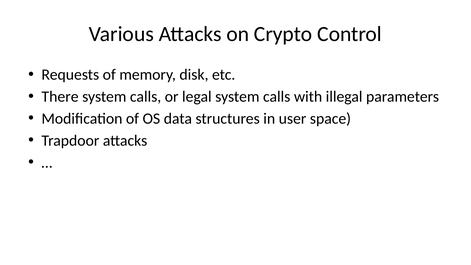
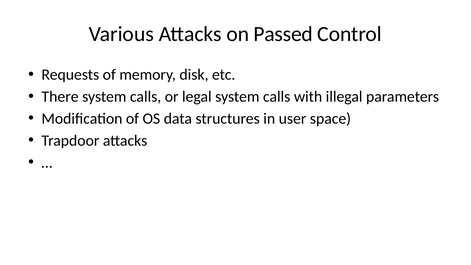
Crypto: Crypto -> Passed (283, 34)
